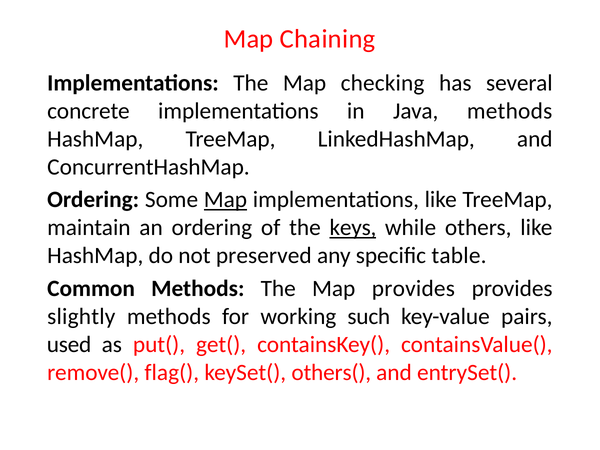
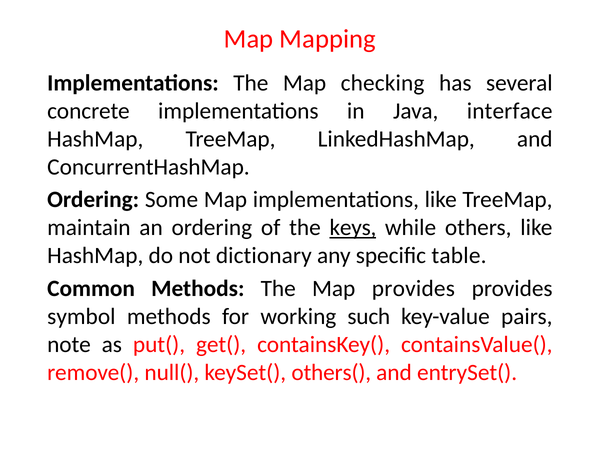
Chaining: Chaining -> Mapping (328, 39)
Java methods: methods -> interface (510, 111)
Map underline: present -> none (225, 200)
preserved: preserved -> dictionary (264, 256)
slightly: slightly -> symbol (81, 316)
used: used -> note (69, 344)
flag(: flag( -> null( (172, 372)
